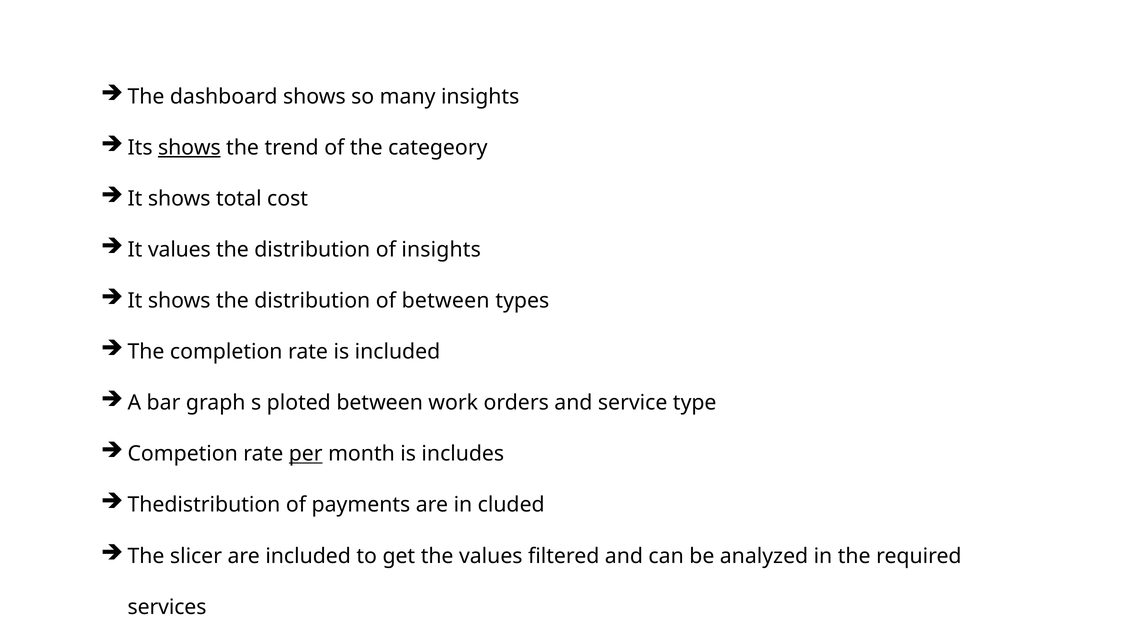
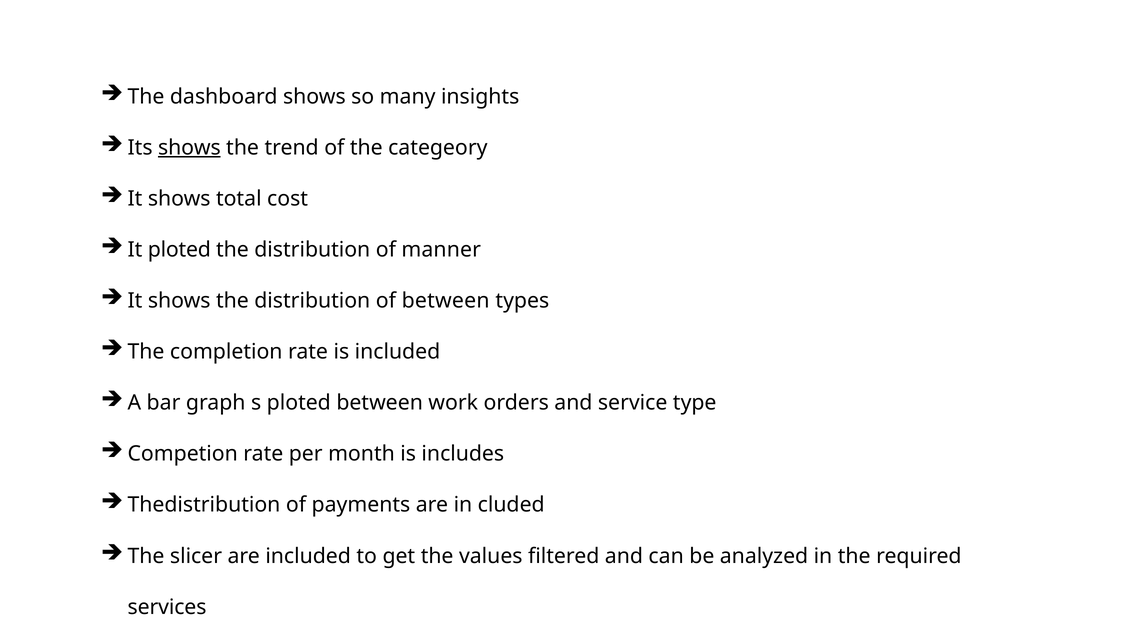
It values: values -> ploted (179, 250)
of insights: insights -> manner (441, 250)
per underline: present -> none (306, 454)
